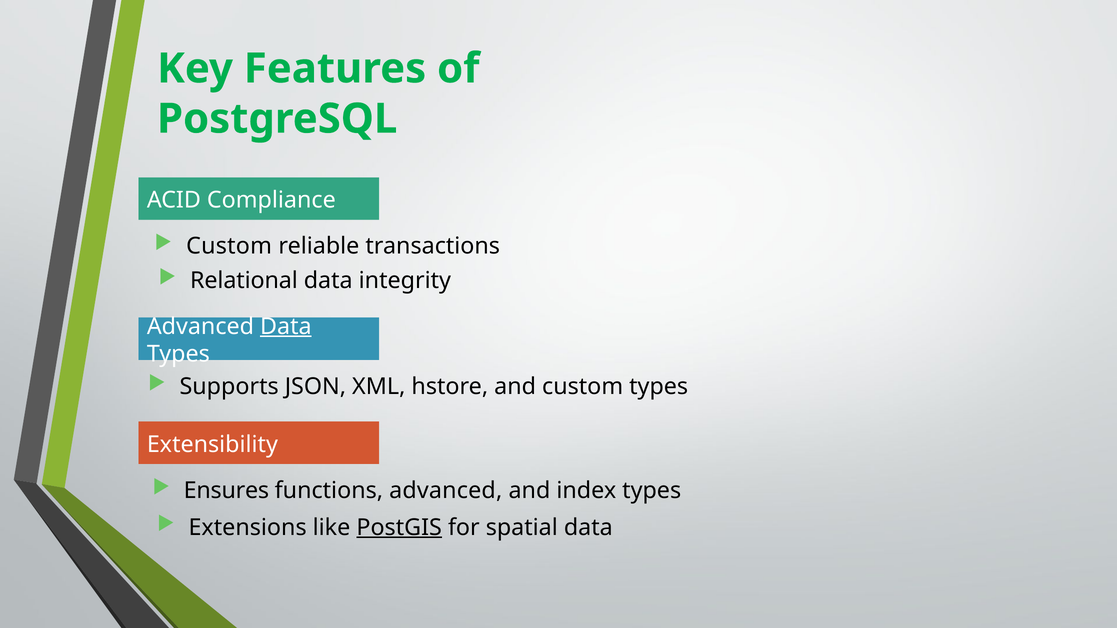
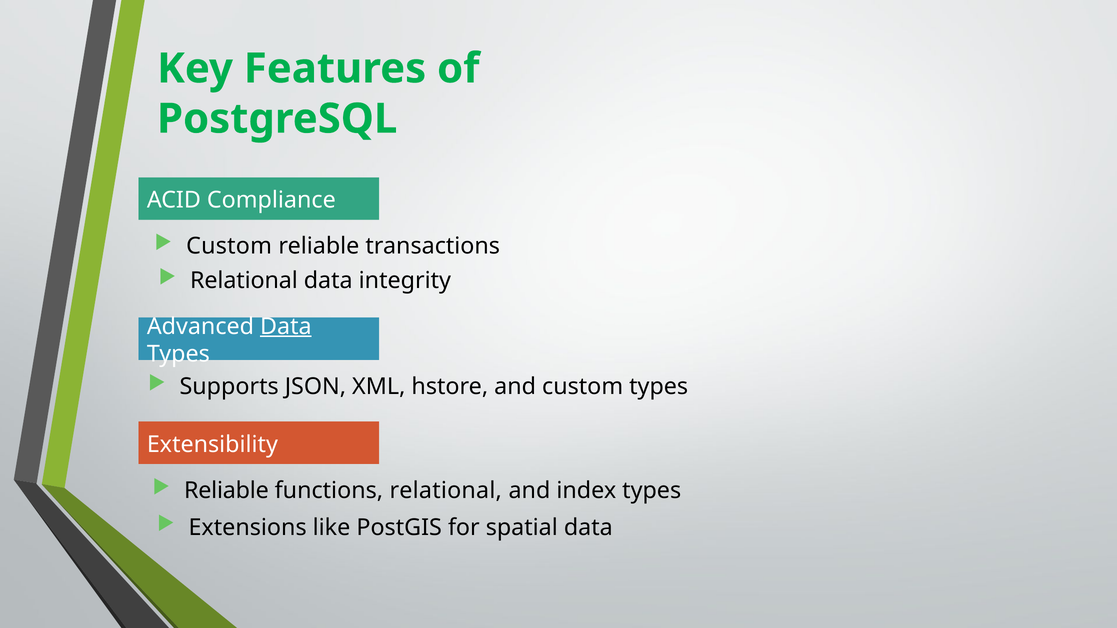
Ensures: Ensures -> Reliable (226, 491)
functions advanced: advanced -> relational (446, 491)
PostGIS underline: present -> none (399, 528)
